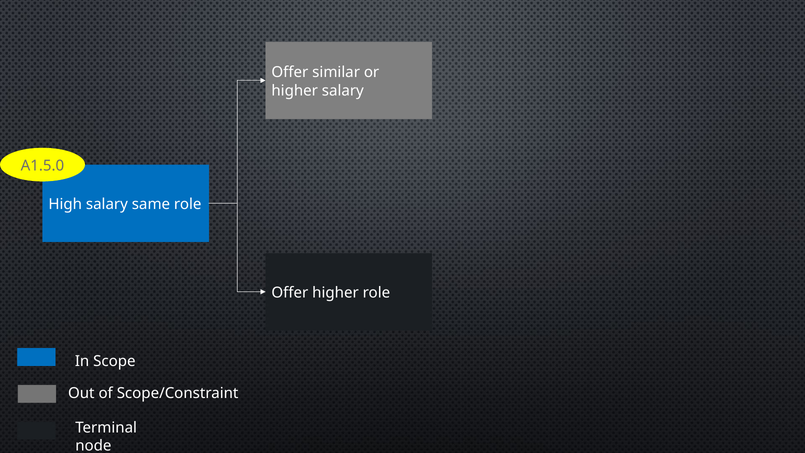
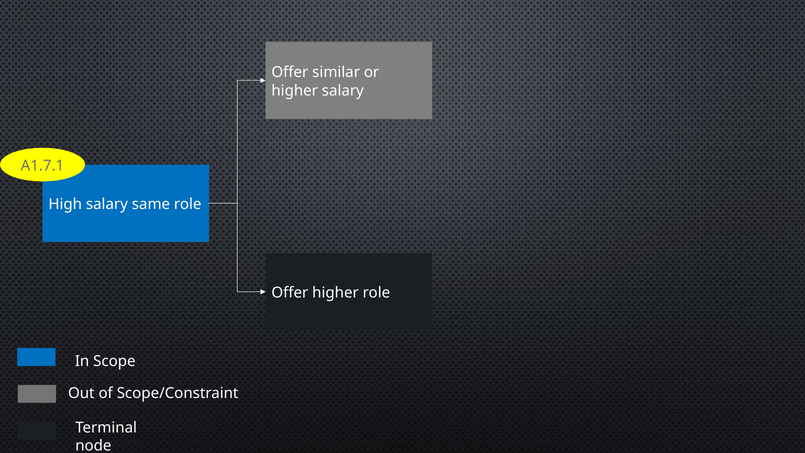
A1.5.0: A1.5.0 -> A1.7.1 (42, 166)
